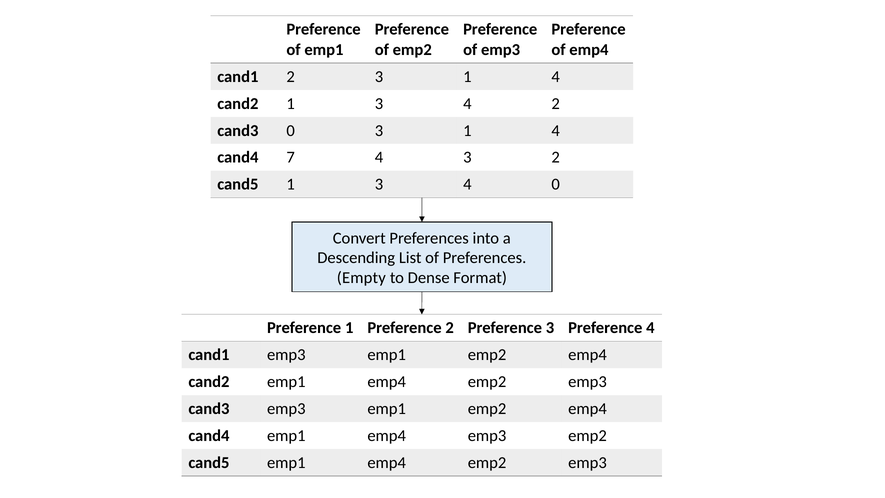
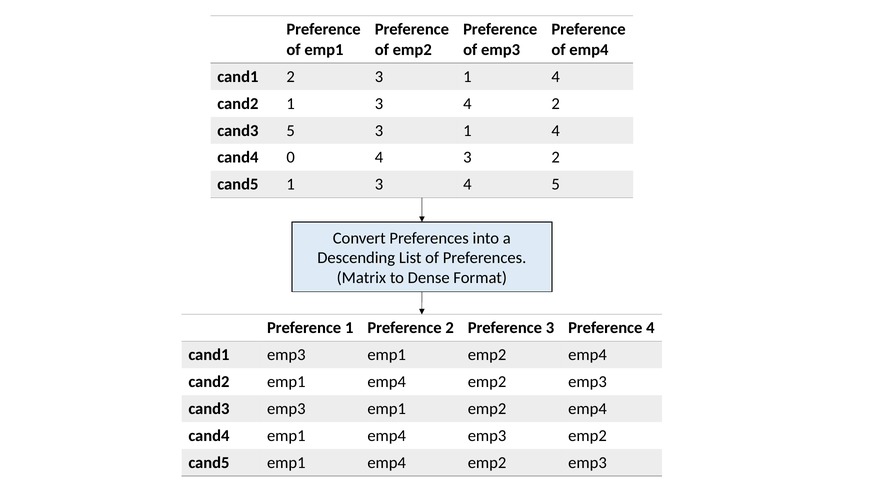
cand3 0: 0 -> 5 (291, 130)
7: 7 -> 0 (291, 157)
4 0: 0 -> 5 (556, 184)
Empty: Empty -> Matrix (361, 278)
